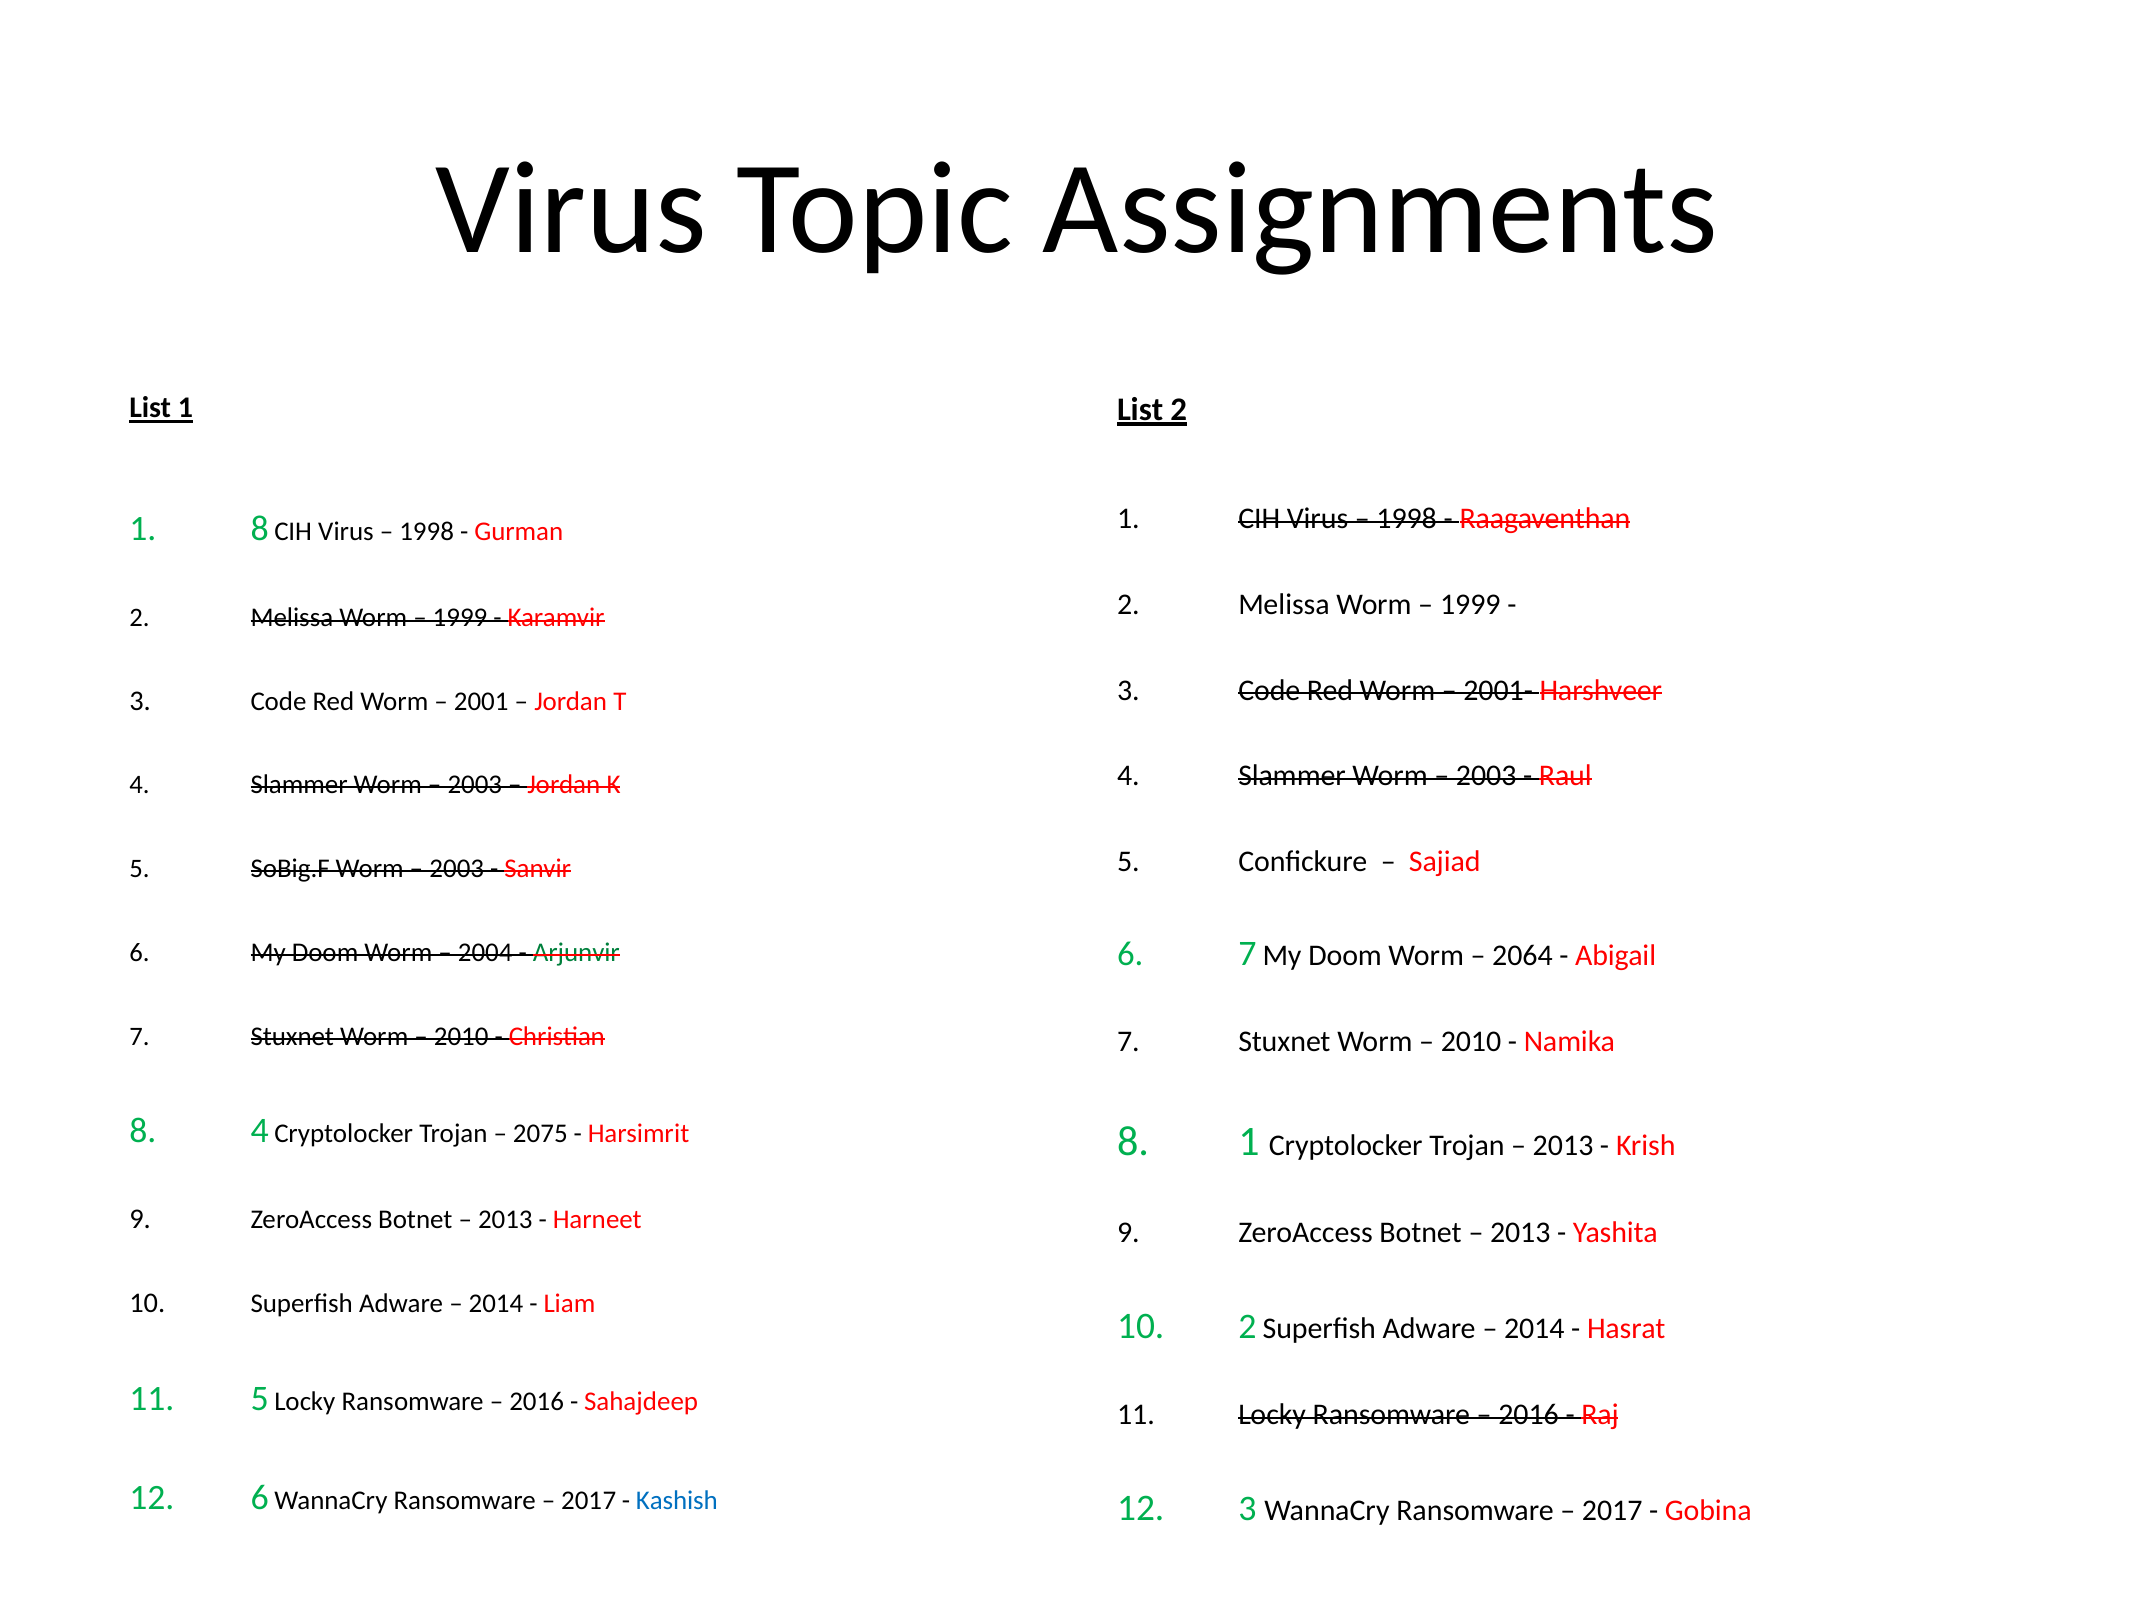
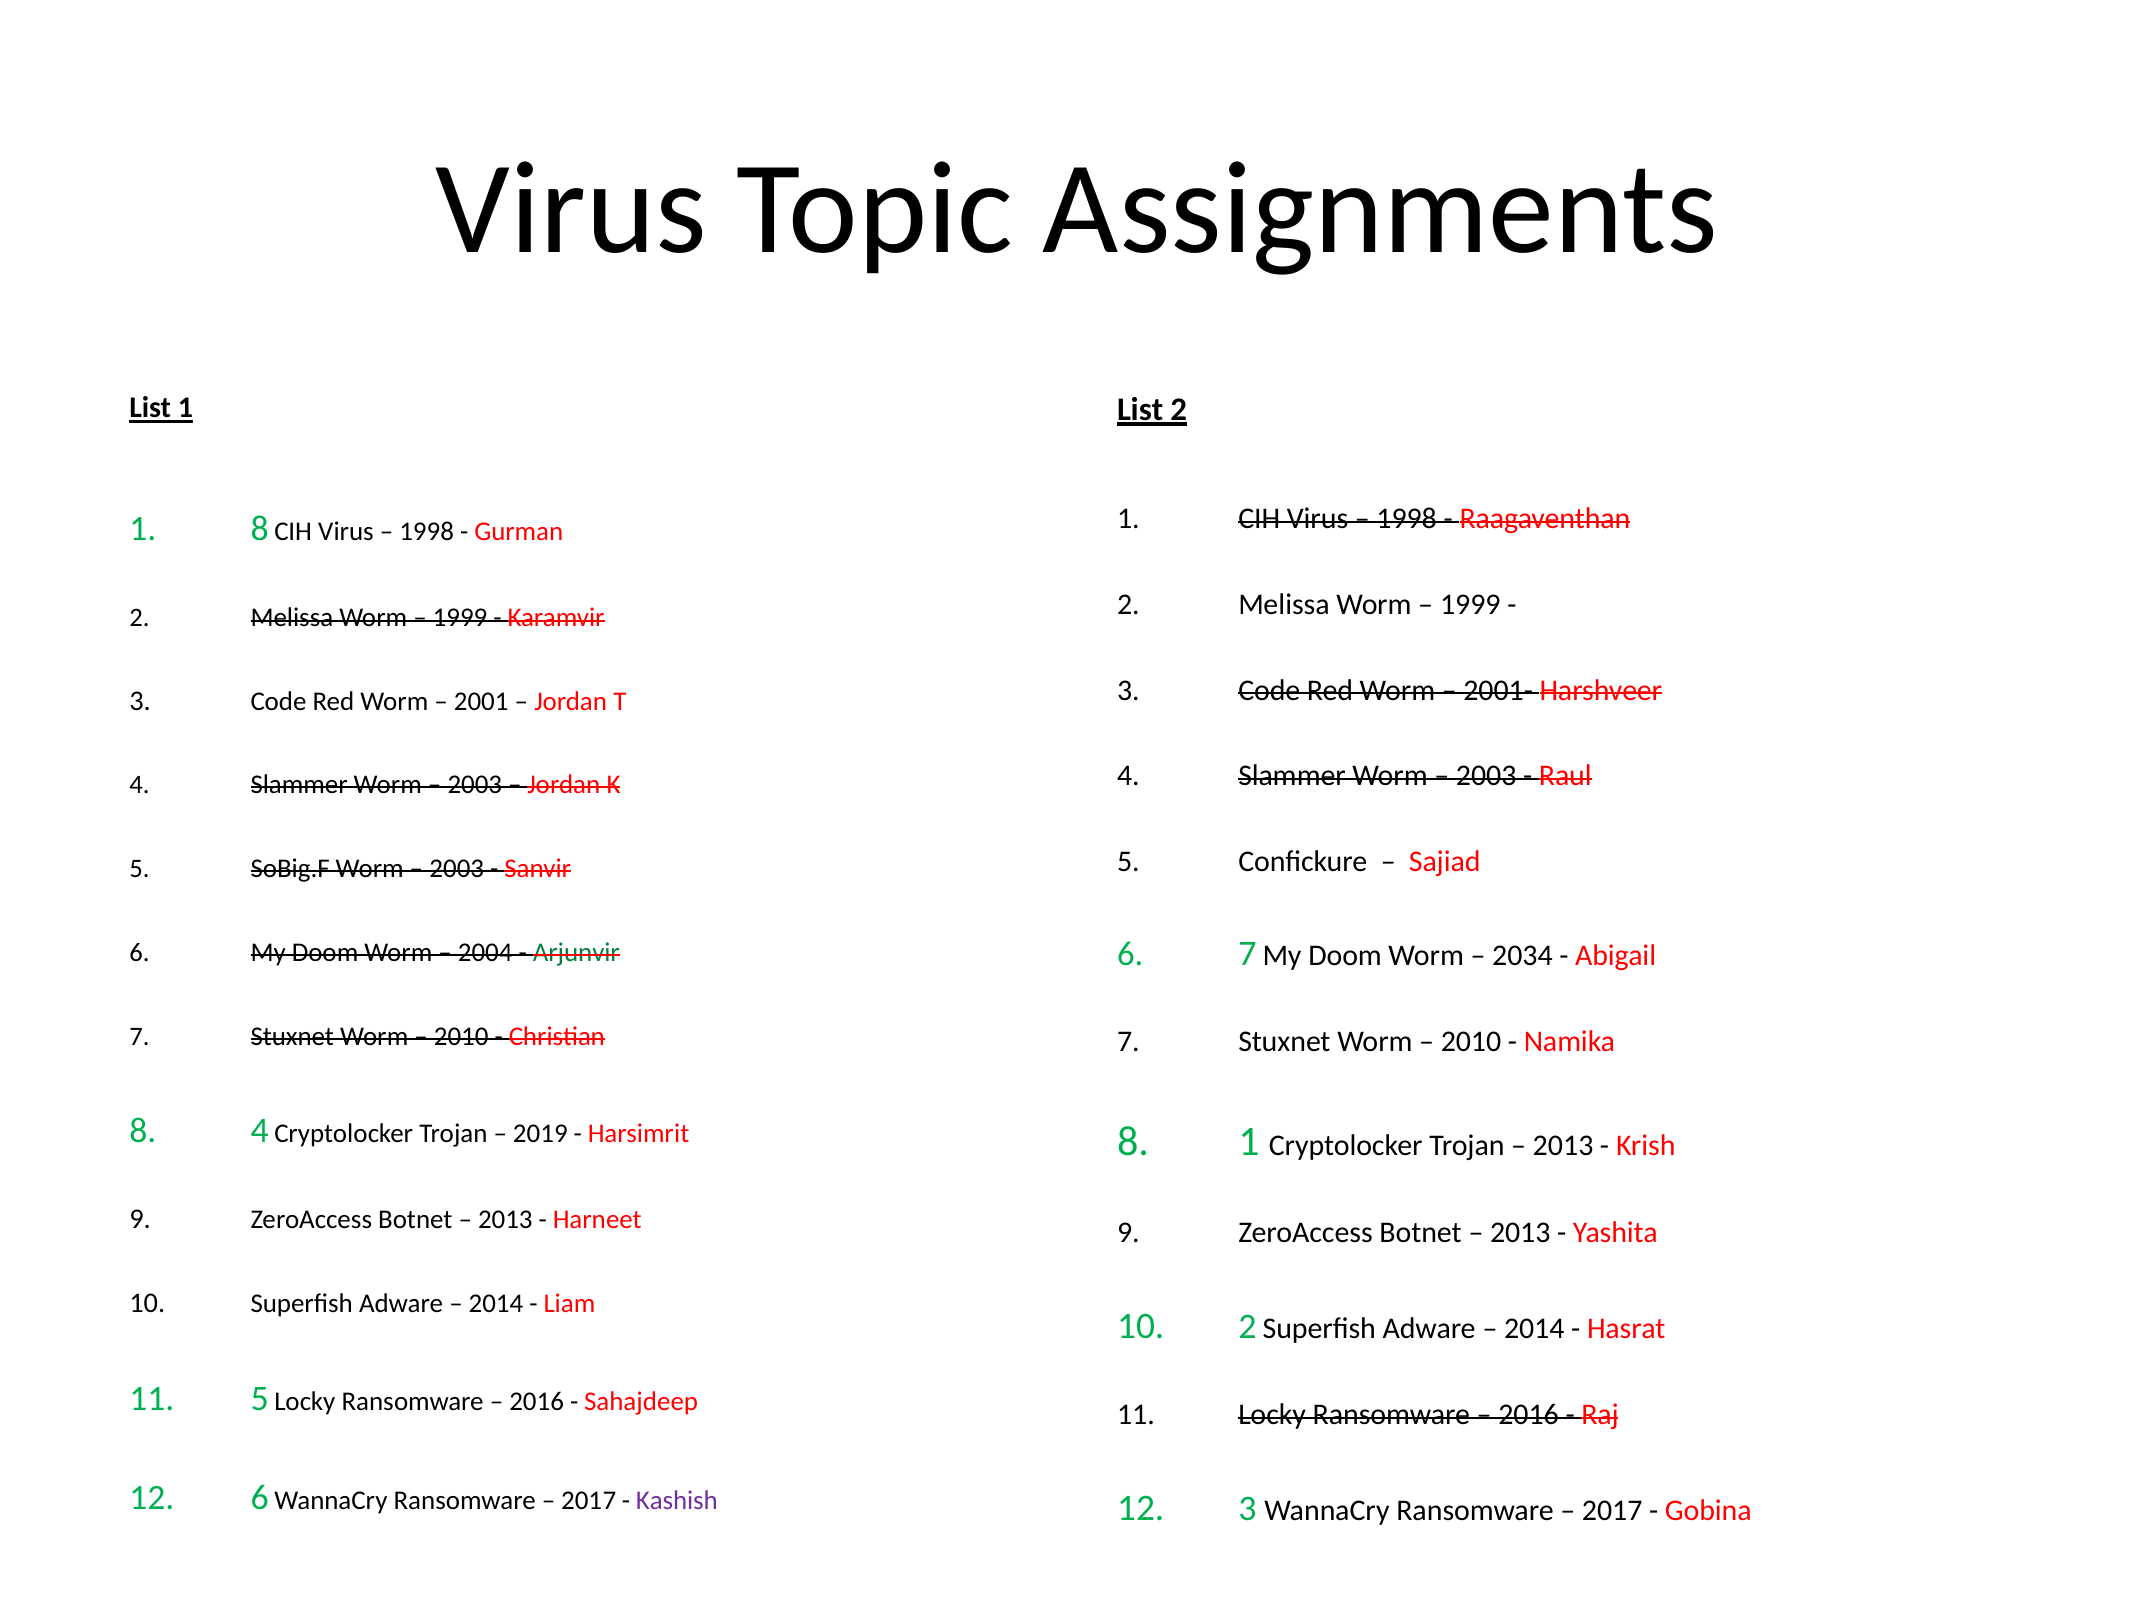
2064: 2064 -> 2034 (1522, 956)
2075: 2075 -> 2019 (540, 1134)
Kashish colour: blue -> purple (677, 1501)
